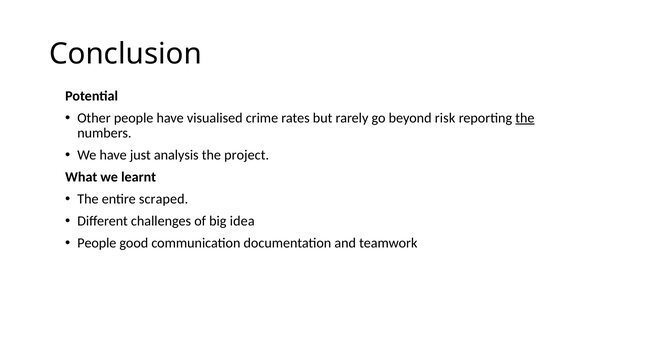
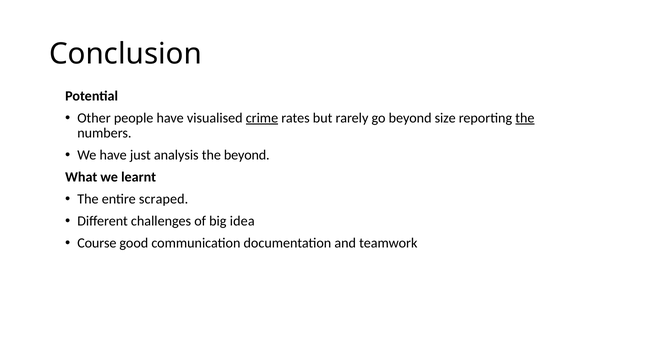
crime underline: none -> present (262, 118)
risk: risk -> size (445, 118)
the project: project -> beyond (247, 155)
People: People -> Course (97, 243)
